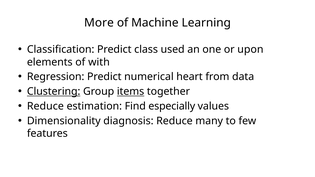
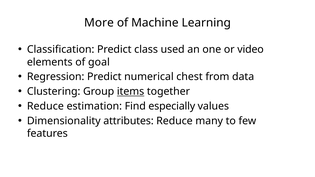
upon: upon -> video (251, 50)
with: with -> goal (99, 62)
heart: heart -> chest (190, 77)
Clustering underline: present -> none (54, 92)
diagnosis: diagnosis -> attributes (128, 121)
